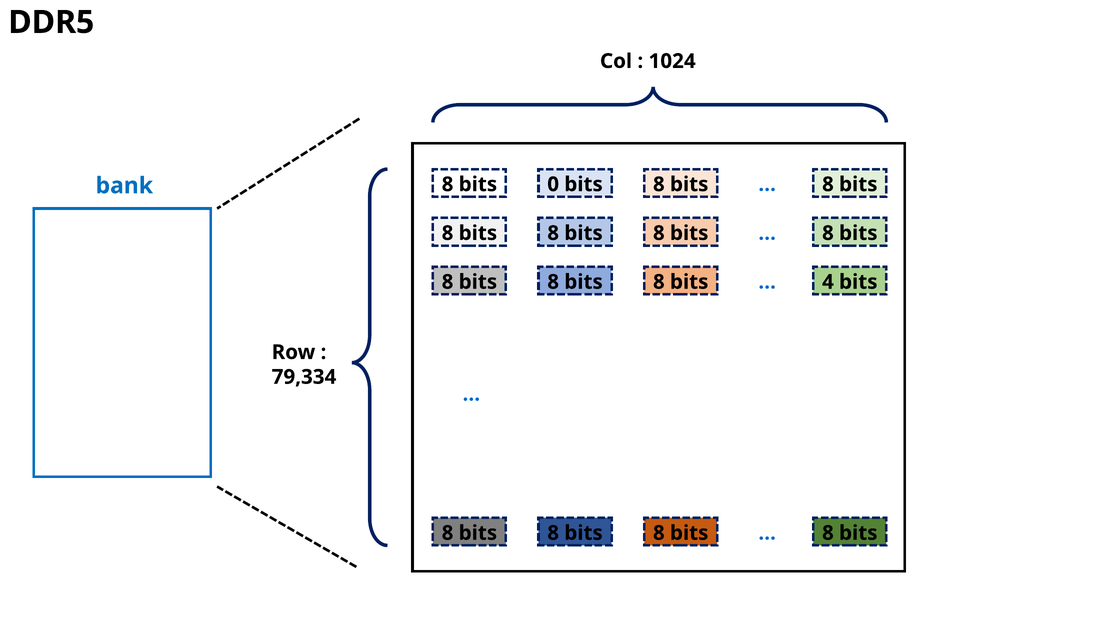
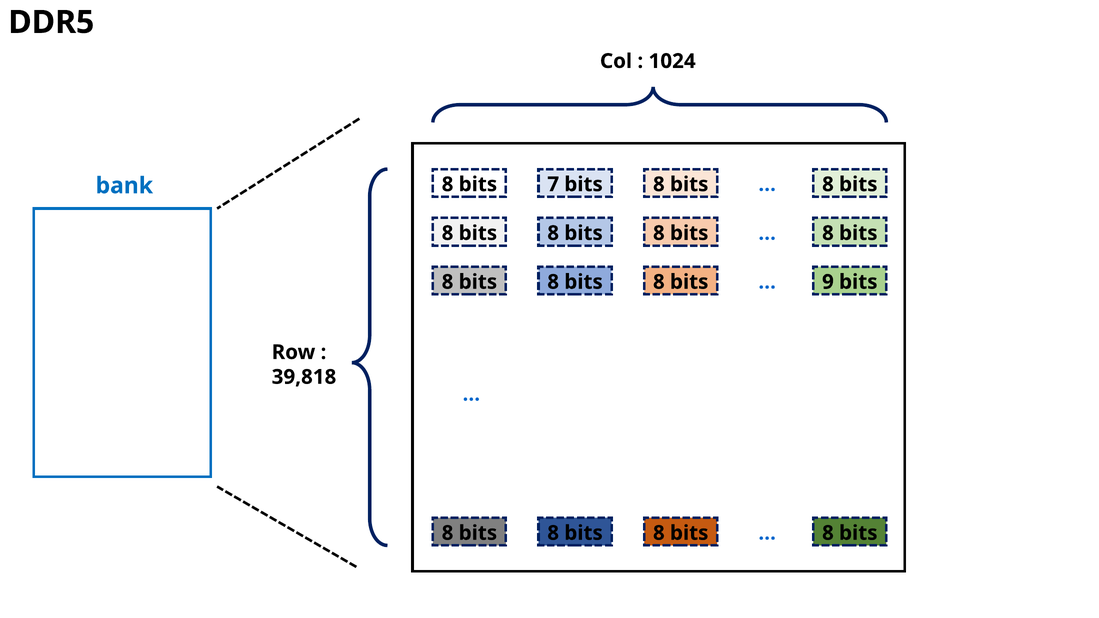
0: 0 -> 7 (553, 184)
4: 4 -> 9 (828, 282)
79,334: 79,334 -> 39,818 (304, 377)
